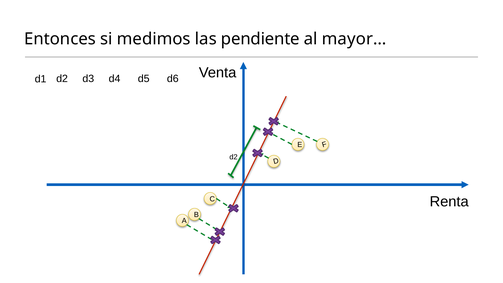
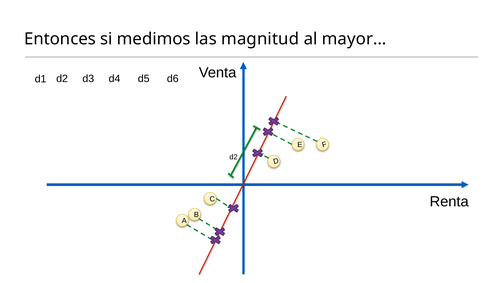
pendiente: pendiente -> magnitud (260, 39)
